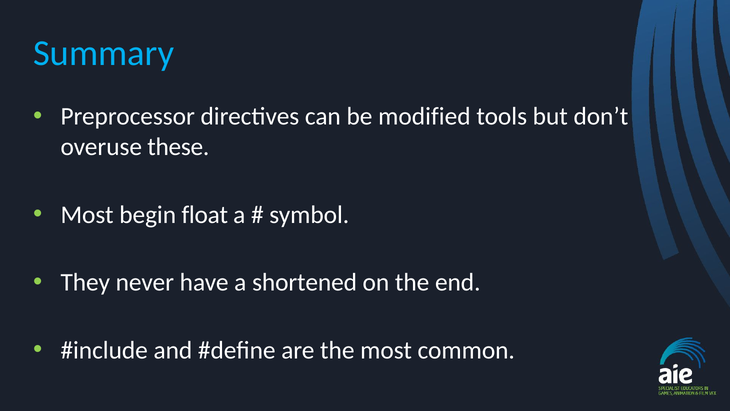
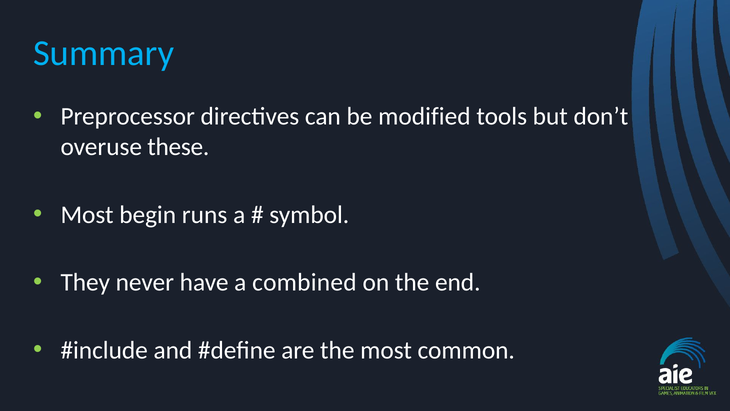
float: float -> runs (205, 215)
shortened: shortened -> combined (304, 282)
